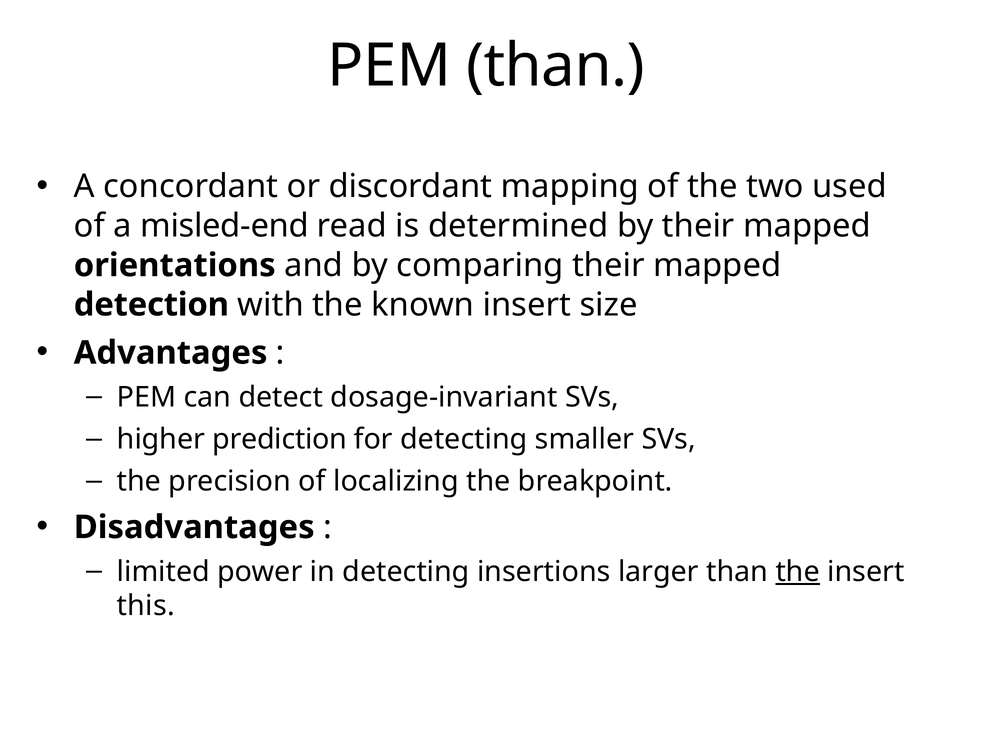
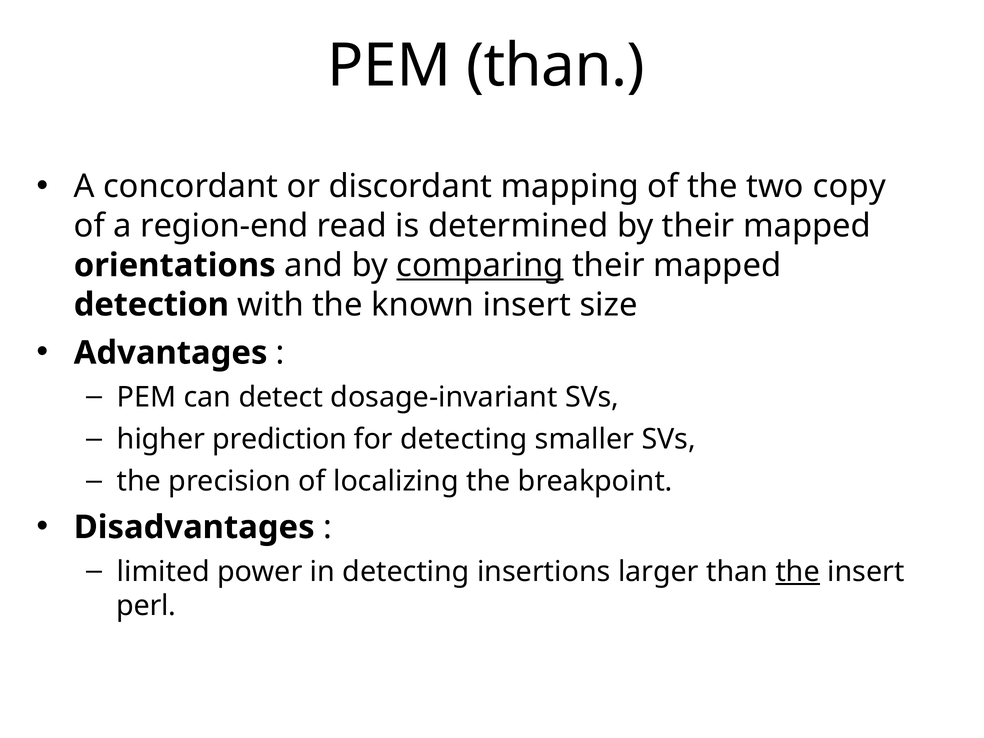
used: used -> copy (849, 187)
misled-end: misled-end -> region-end (225, 226)
comparing underline: none -> present (480, 265)
this: this -> perl (146, 606)
